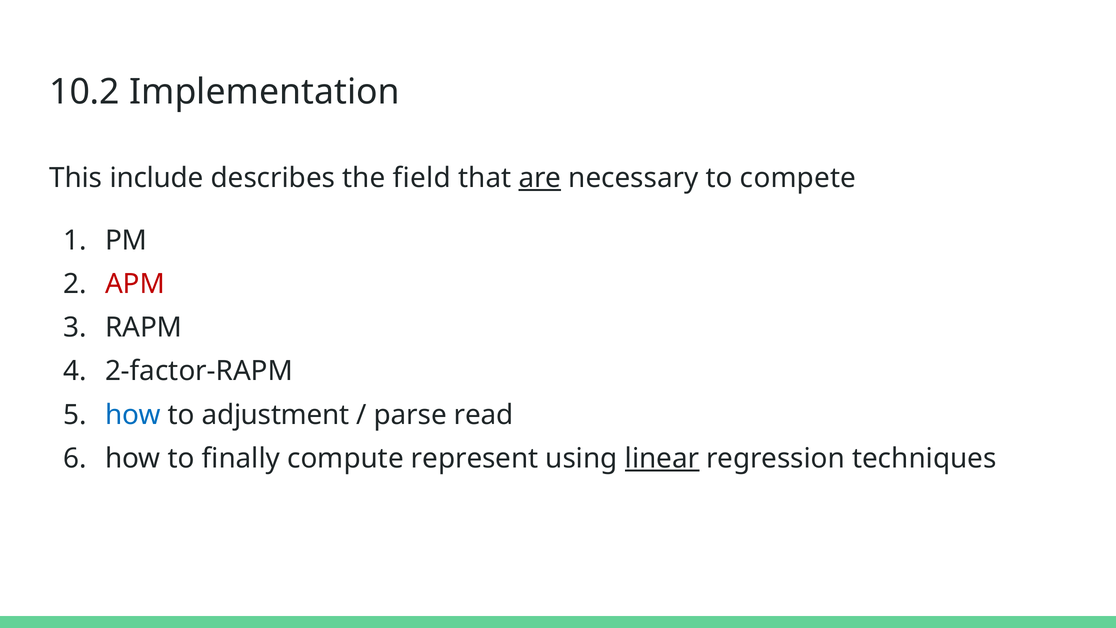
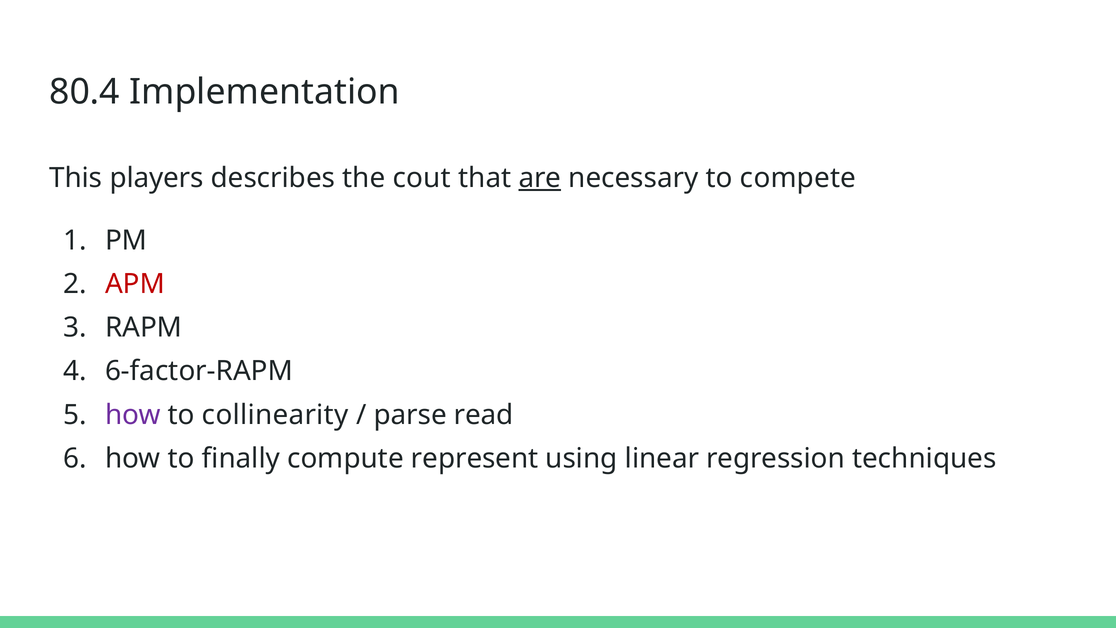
10.2: 10.2 -> 80.4 (85, 92)
include: include -> players (157, 178)
field: field -> cout (422, 178)
2-factor-RAPM: 2-factor-RAPM -> 6-factor-RAPM (199, 371)
how colour: blue -> purple (133, 415)
adjustment: adjustment -> collinearity (275, 415)
linear underline: present -> none (662, 458)
